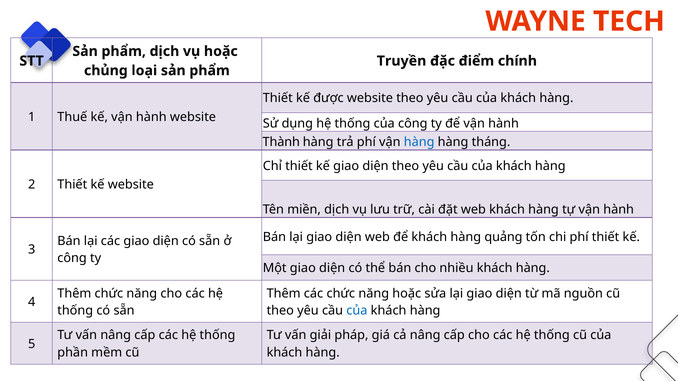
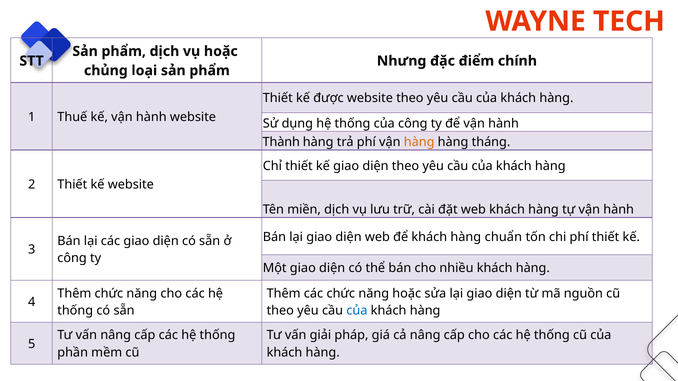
Truyền: Truyền -> Nhưng (402, 61)
hàng colour: blue -> orange (419, 142)
quảng: quảng -> chuẩn (503, 237)
